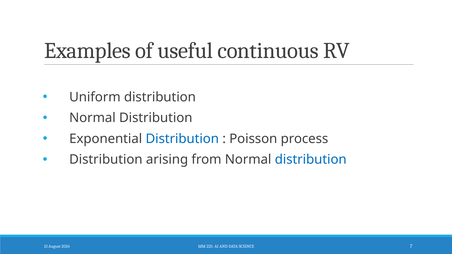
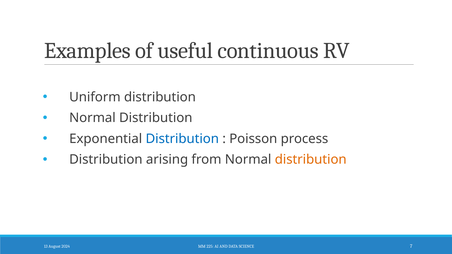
distribution colour: blue -> orange (311, 160)
